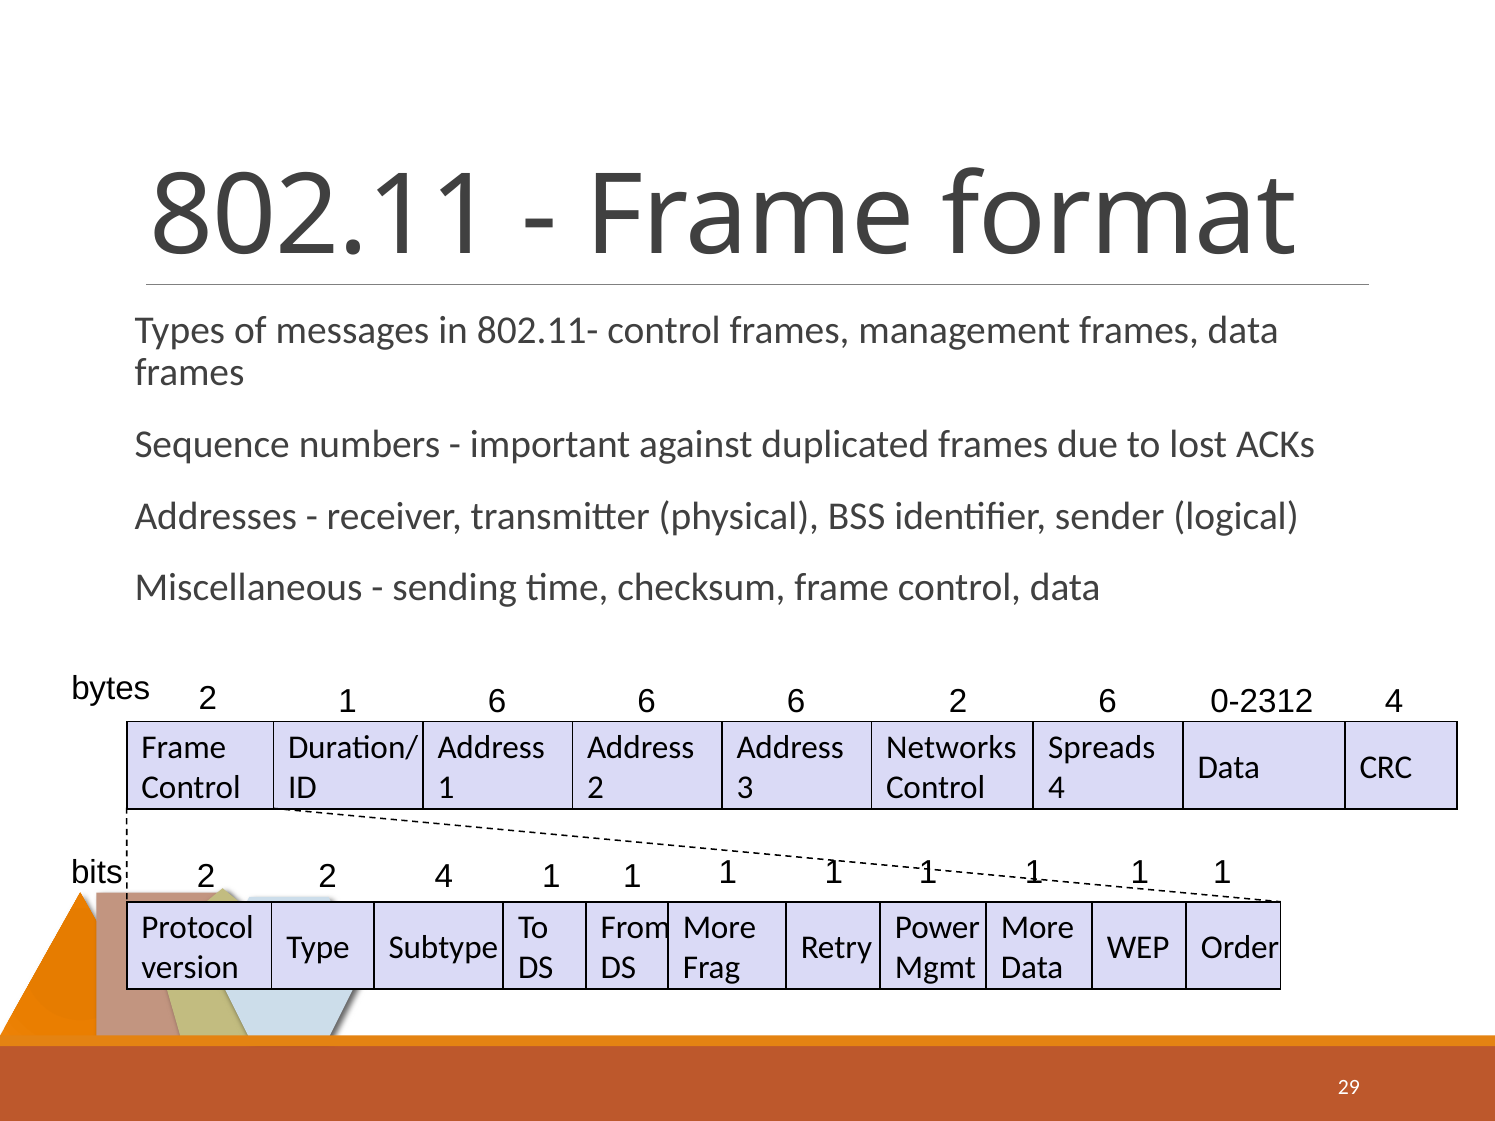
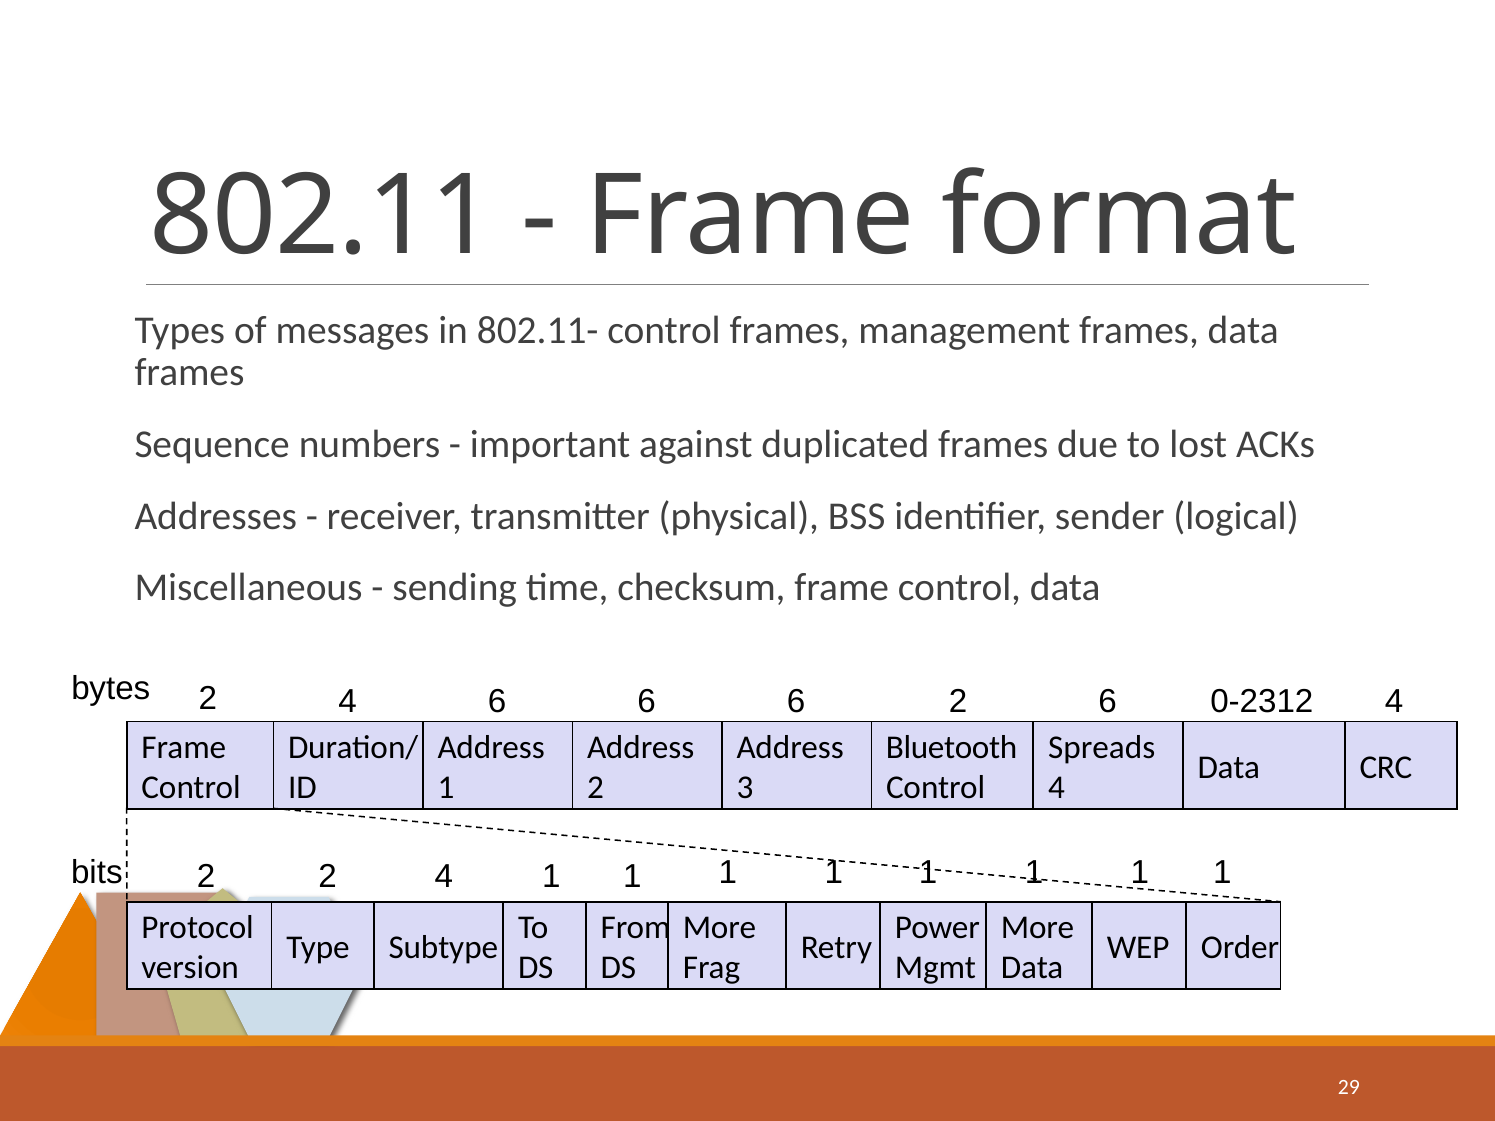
1: 1 -> 4 (348, 702)
Networks: Networks -> Bluetooth (952, 748)
